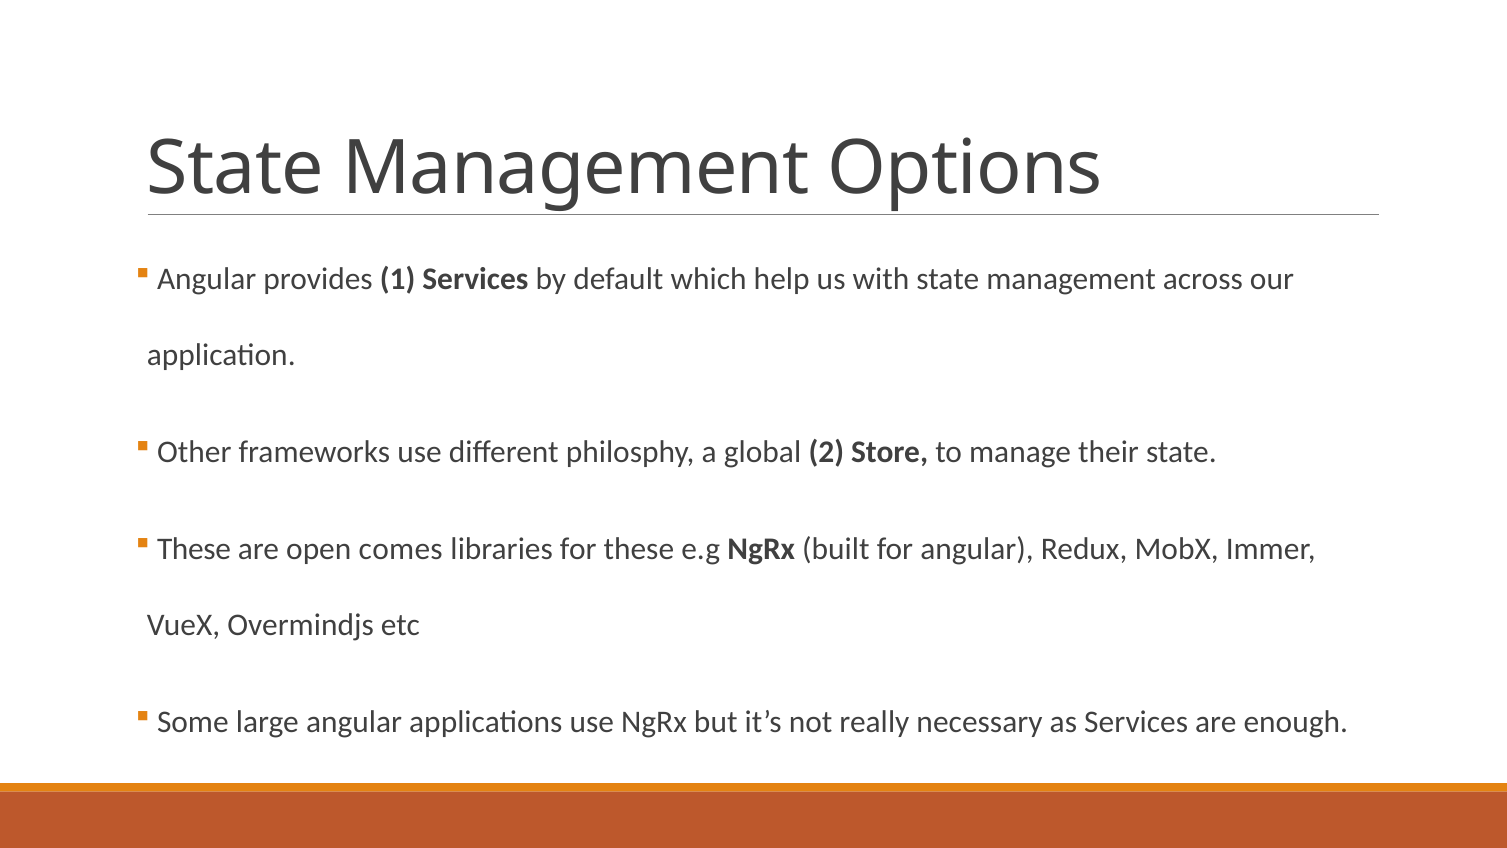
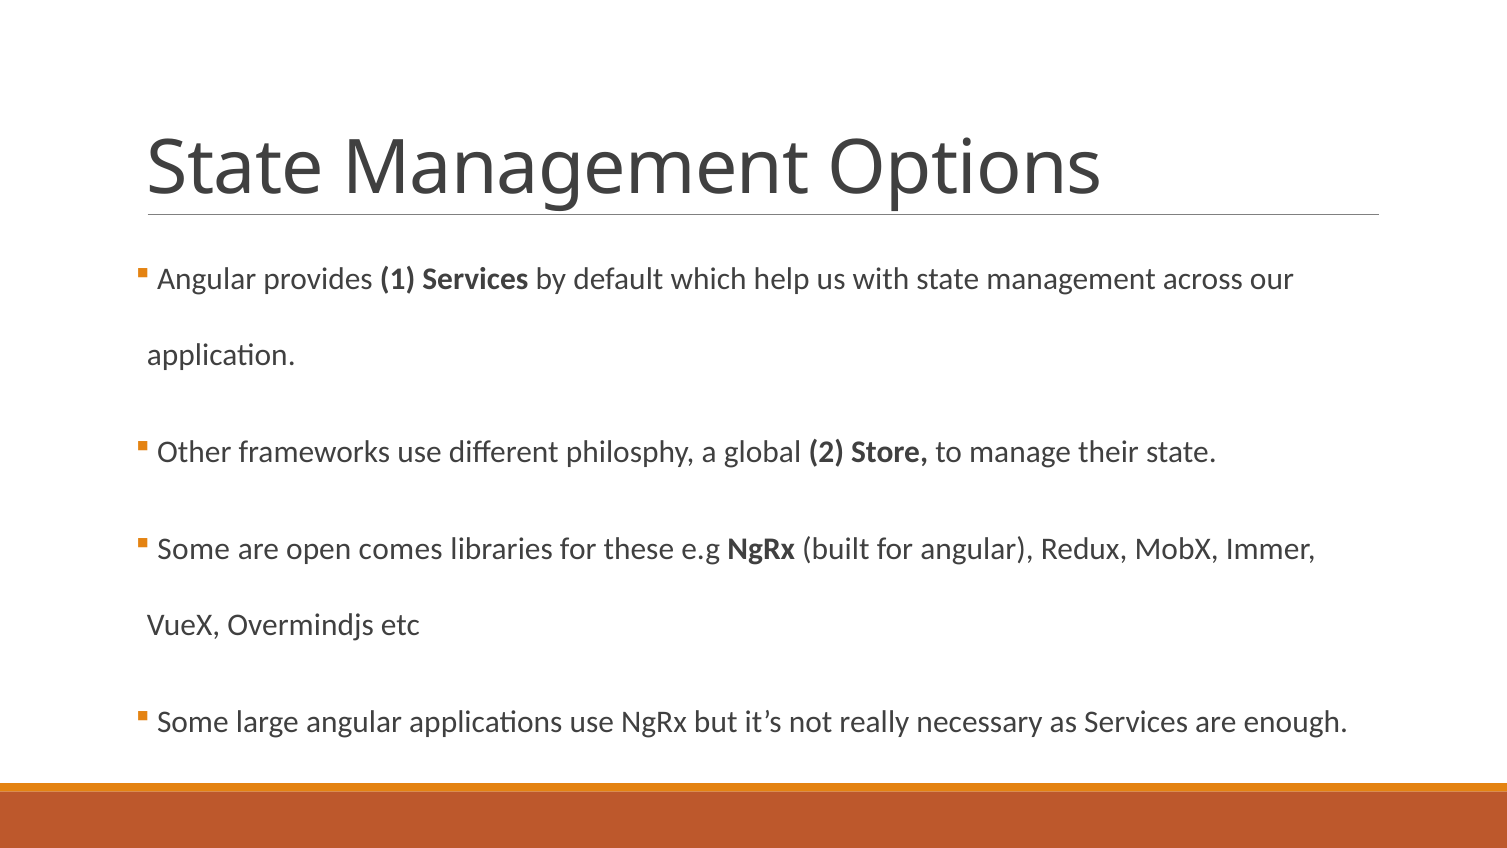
These: These -> Some (194, 549)
